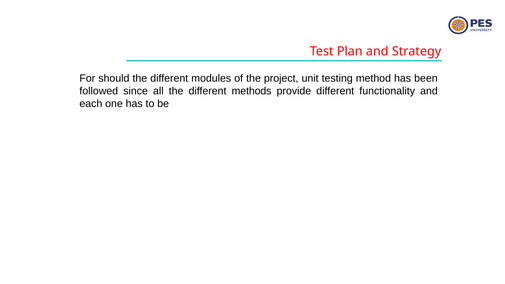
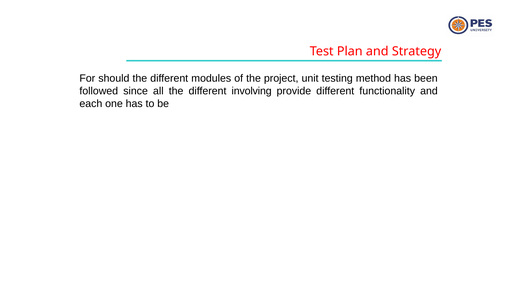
methods: methods -> involving (252, 91)
